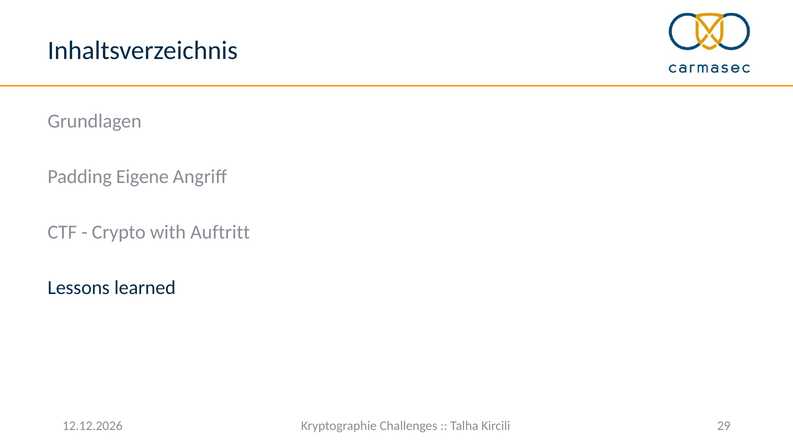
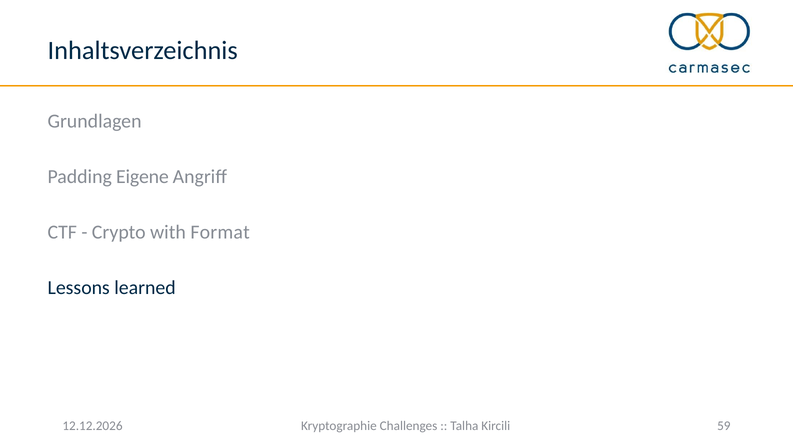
Auftritt: Auftritt -> Format (220, 232)
29: 29 -> 59 (724, 426)
